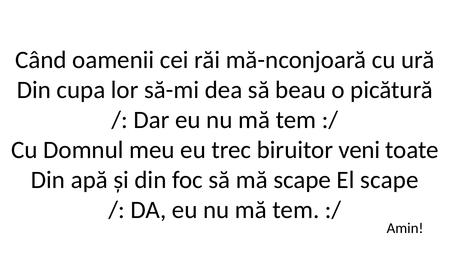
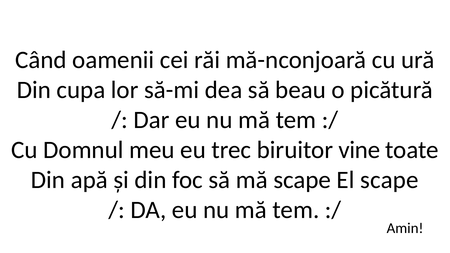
veni: veni -> vine (359, 150)
